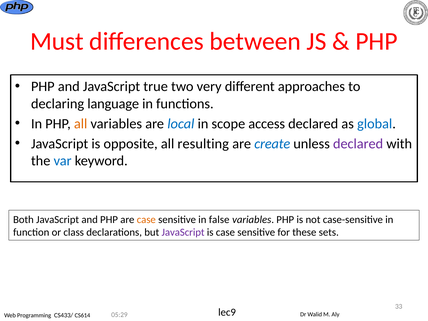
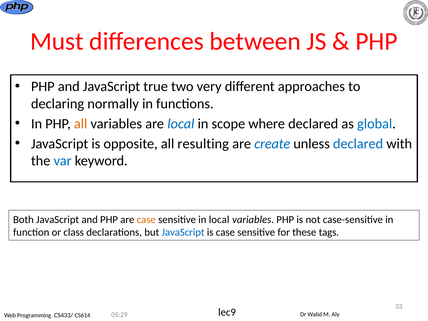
language: language -> normally (113, 104)
access: access -> where (267, 124)
declared colour: purple -> blue (358, 144)
in false: false -> local (219, 220)
JavaScript colour: purple -> blue (183, 232)
sets: sets -> tags (329, 232)
